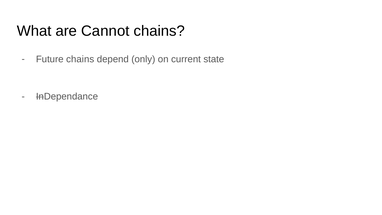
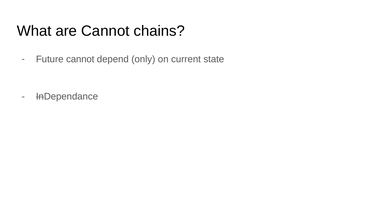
Future chains: chains -> cannot (80, 59)
